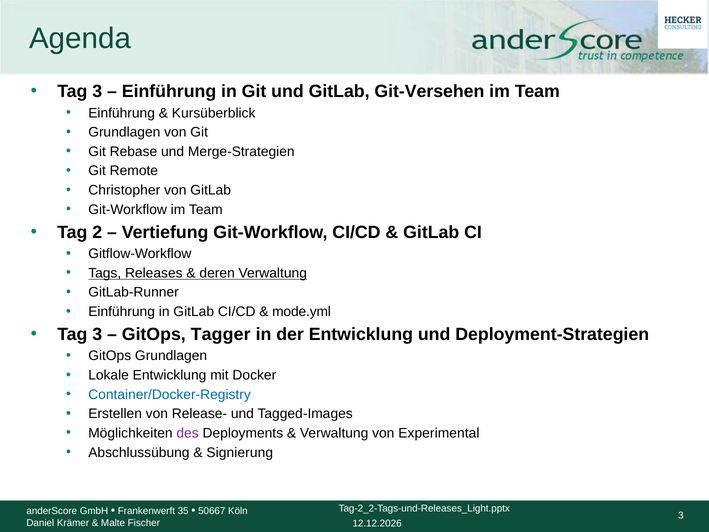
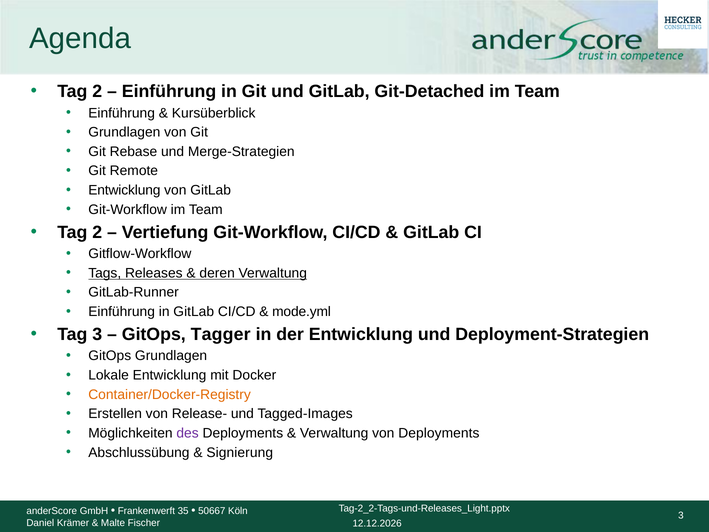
3: 3 -> 2 (97, 92)
Git-Versehen: Git-Versehen -> Git-Detached (429, 92)
Christopher: Christopher -> Entwicklung (124, 190)
Container/Docker-Registry colour: blue -> orange (170, 394)
von Experimental: Experimental -> Deployments (439, 433)
